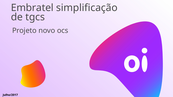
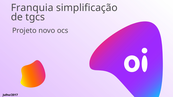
Embratel: Embratel -> Franquia (32, 8)
